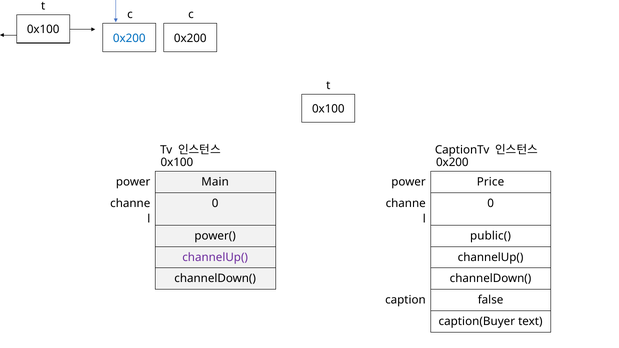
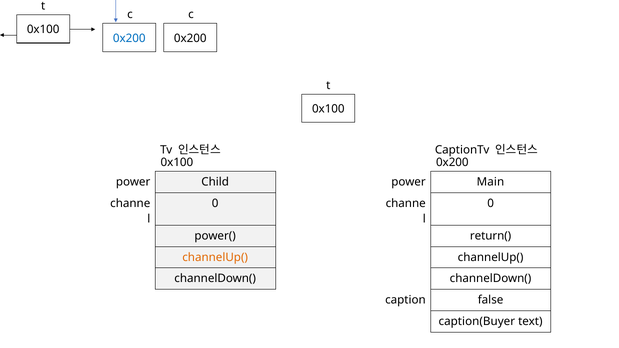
Main: Main -> Child (215, 182)
Price: Price -> Main (490, 182)
public(: public( -> return( (491, 236)
channelUp( colour: purple -> orange (215, 257)
